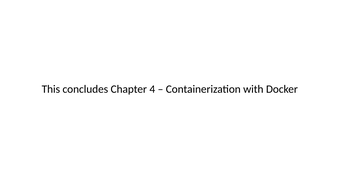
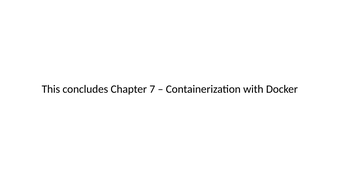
4: 4 -> 7 (152, 89)
